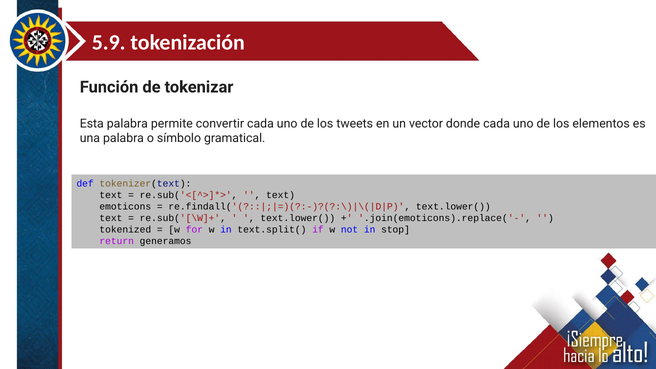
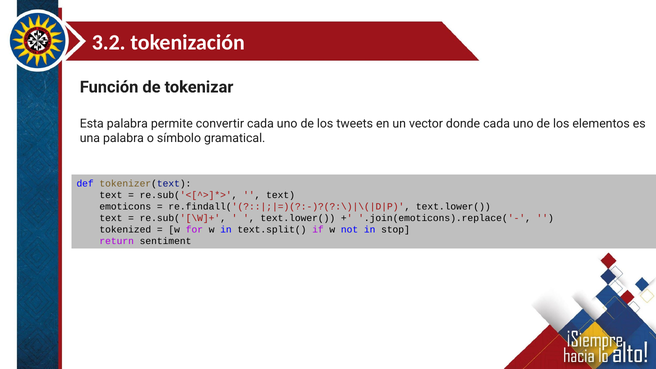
5.9: 5.9 -> 3.2 (109, 43)
generamos: generamos -> sentiment (166, 241)
